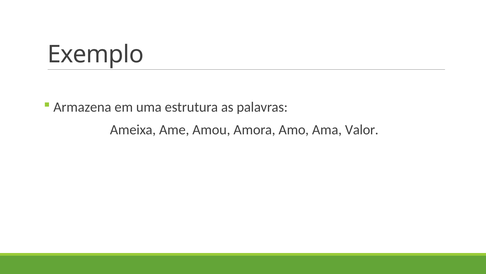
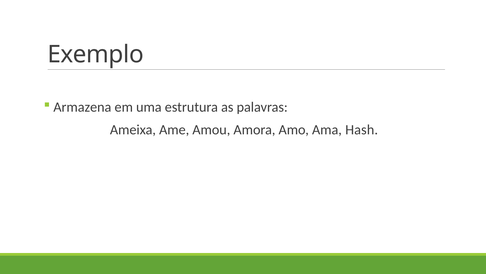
Valor: Valor -> Hash (362, 129)
